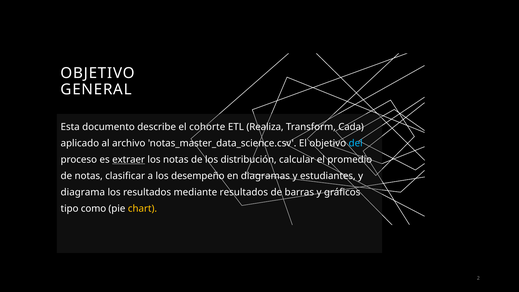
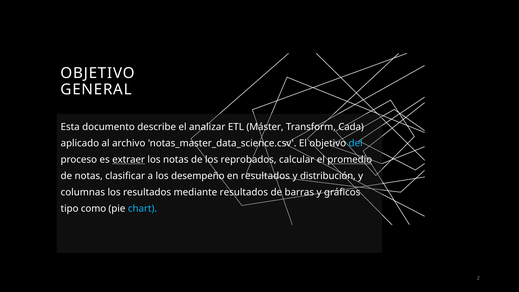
cohorte: cohorte -> analizar (207, 127)
Realiza: Realiza -> Máster (265, 127)
distribución: distribución -> reprobados (249, 160)
promedio underline: none -> present (350, 160)
en diagramas: diagramas -> resultados (265, 176)
estudiantes: estudiantes -> distribución (328, 176)
diagrama: diagrama -> columnas (83, 192)
chart colour: yellow -> light blue (142, 209)
